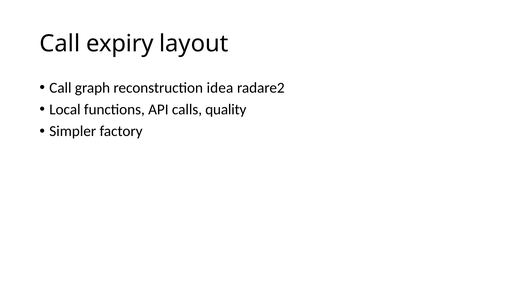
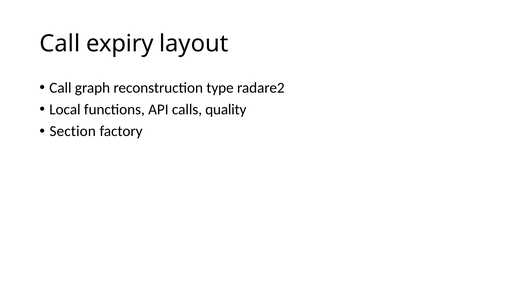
idea: idea -> type (220, 88)
Simpler: Simpler -> Section (73, 131)
